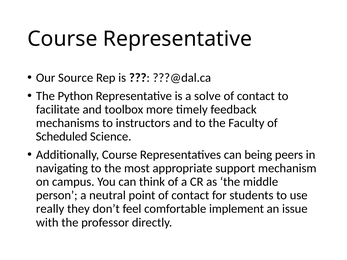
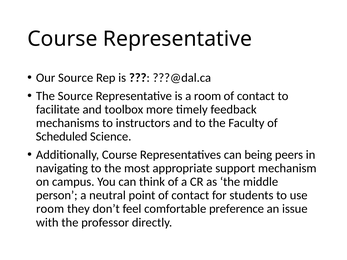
The Python: Python -> Source (75, 96)
a solve: solve -> room (208, 96)
really: really -> room (50, 209)
implement: implement -> preference (237, 209)
